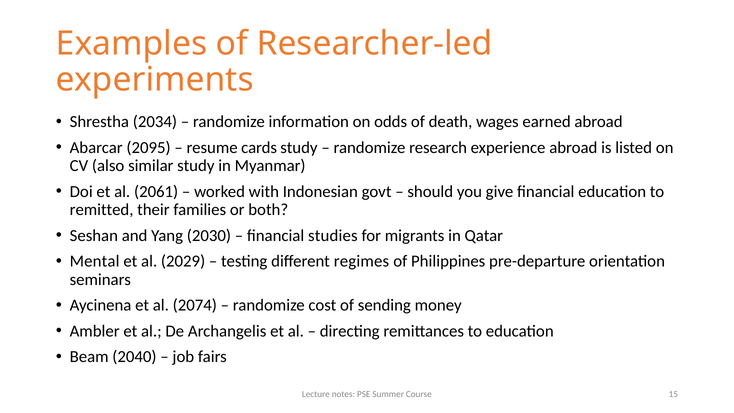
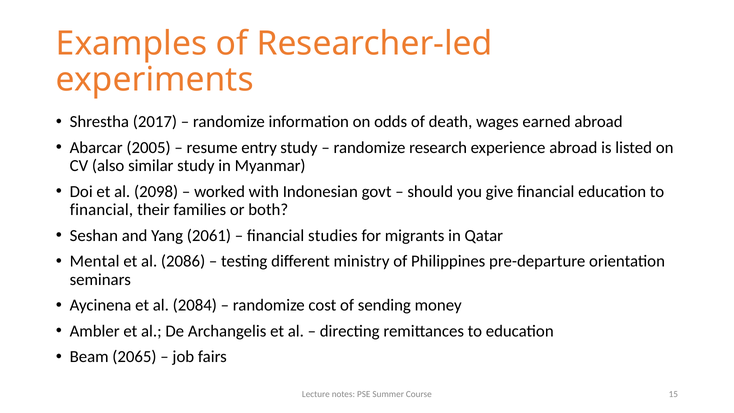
2034: 2034 -> 2017 (155, 122)
2095: 2095 -> 2005 (149, 147)
cards: cards -> entry (259, 147)
2061: 2061 -> 2098 (156, 191)
remitted: remitted -> financial (101, 210)
2030: 2030 -> 2061 (209, 235)
2029: 2029 -> 2086 (183, 261)
regimes: regimes -> ministry (362, 261)
2074: 2074 -> 2084 (195, 305)
2040: 2040 -> 2065 (134, 357)
